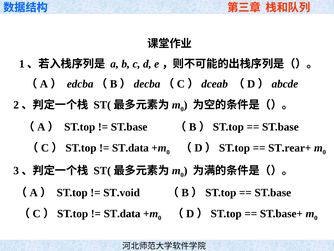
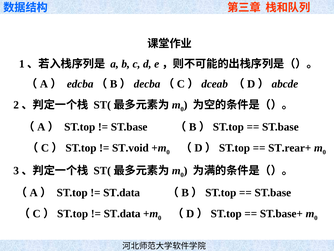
ST.data: ST.data -> ST.void (130, 148)
ST.void: ST.void -> ST.data (122, 192)
